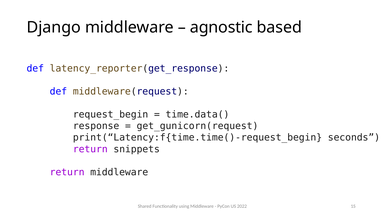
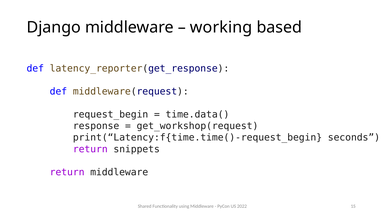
agnostic: agnostic -> working (221, 27)
get_gunicorn(request: get_gunicorn(request -> get_workshop(request (197, 126)
